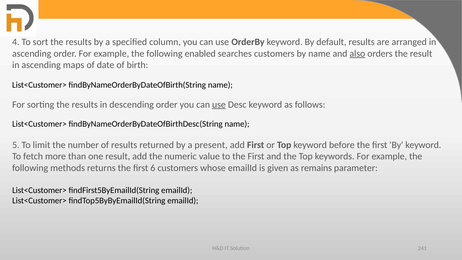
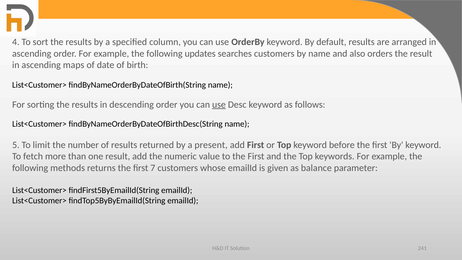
enabled: enabled -> updates (200, 54)
also underline: present -> none (357, 54)
6: 6 -> 7 (153, 168)
remains: remains -> balance (316, 168)
